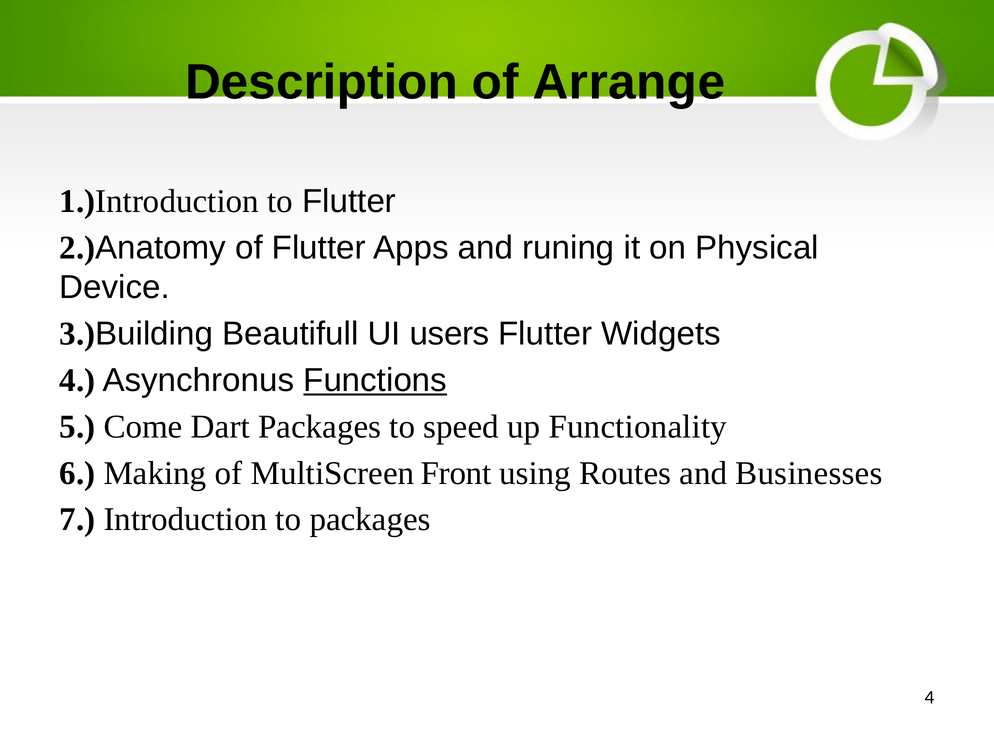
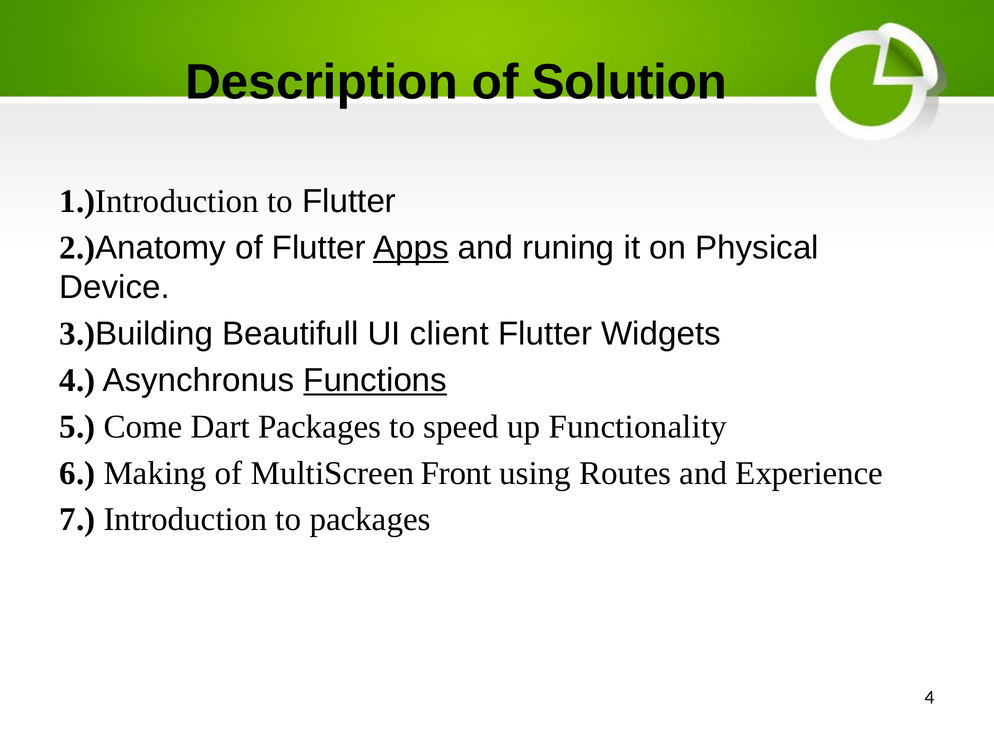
Arrange: Arrange -> Solution (629, 82)
Apps underline: none -> present (411, 248)
users: users -> client (449, 334)
Businesses: Businesses -> Experience (809, 473)
